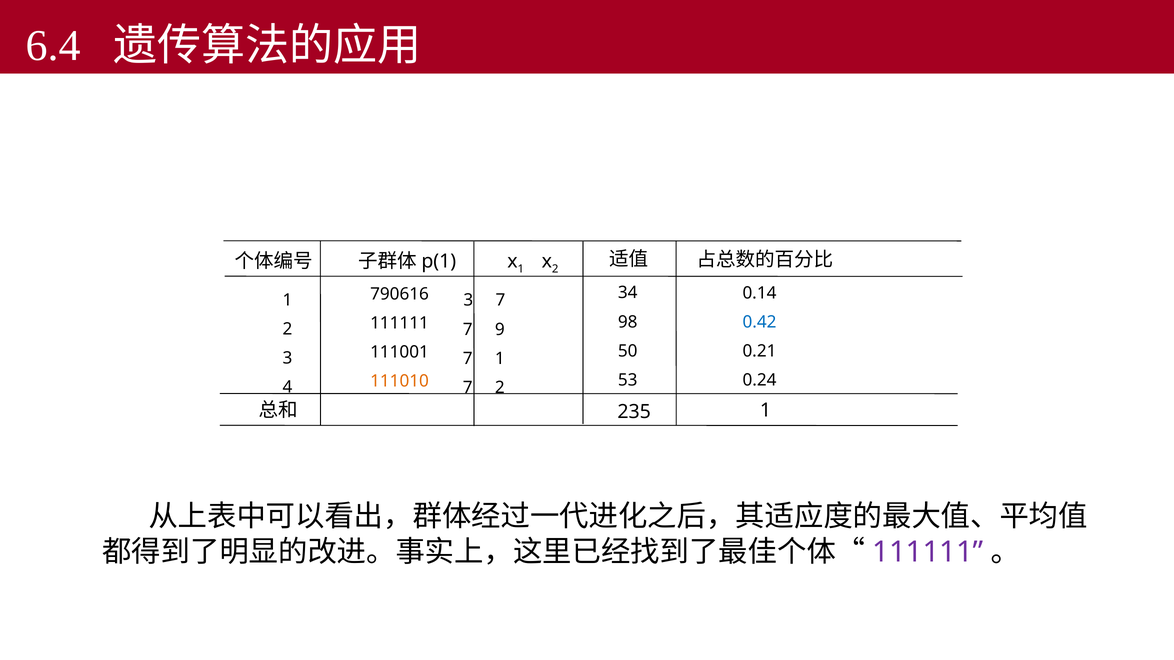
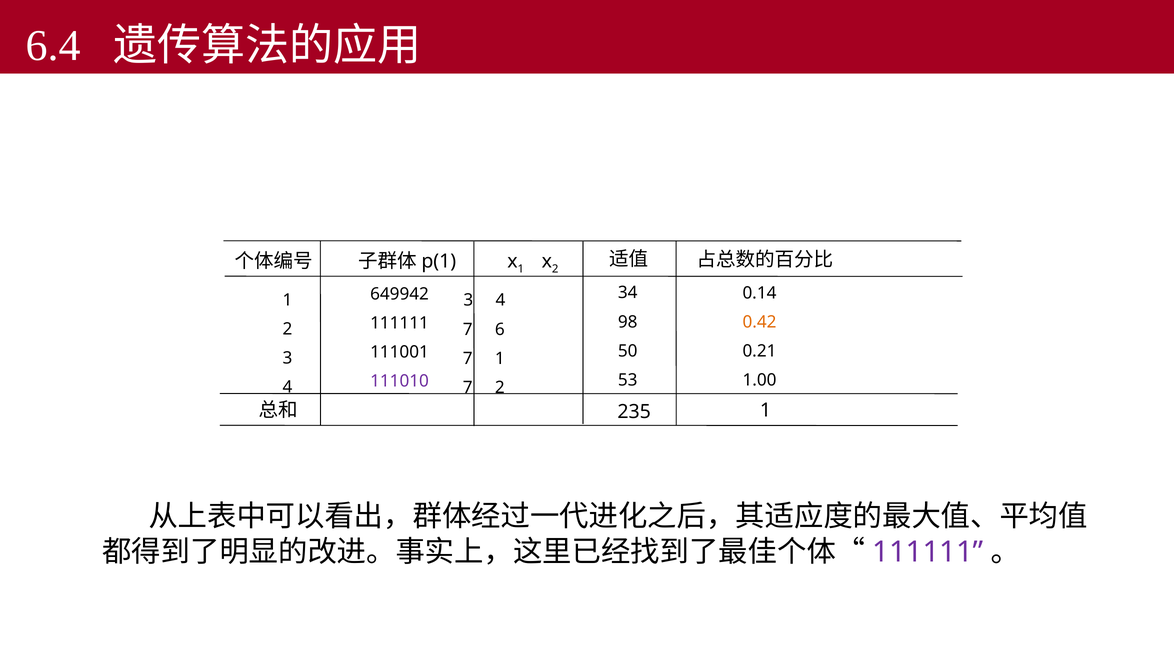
790616: 790616 -> 649942 (400, 294)
7: 7 -> 4 (500, 300)
0.42 colour: blue -> orange (760, 322)
9: 9 -> 6 (500, 330)
0.24: 0.24 -> 1.00 (760, 380)
111010 colour: orange -> purple (400, 382)
